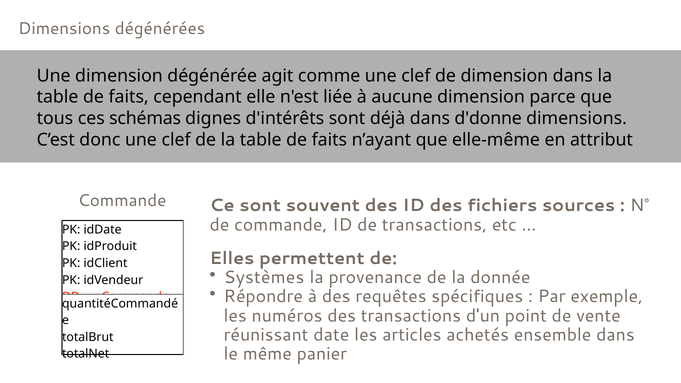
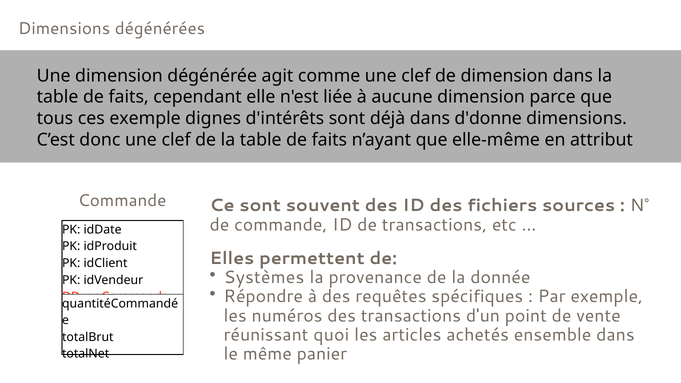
ces schémas: schémas -> exemple (145, 118)
date: date -> quoi (331, 335)
